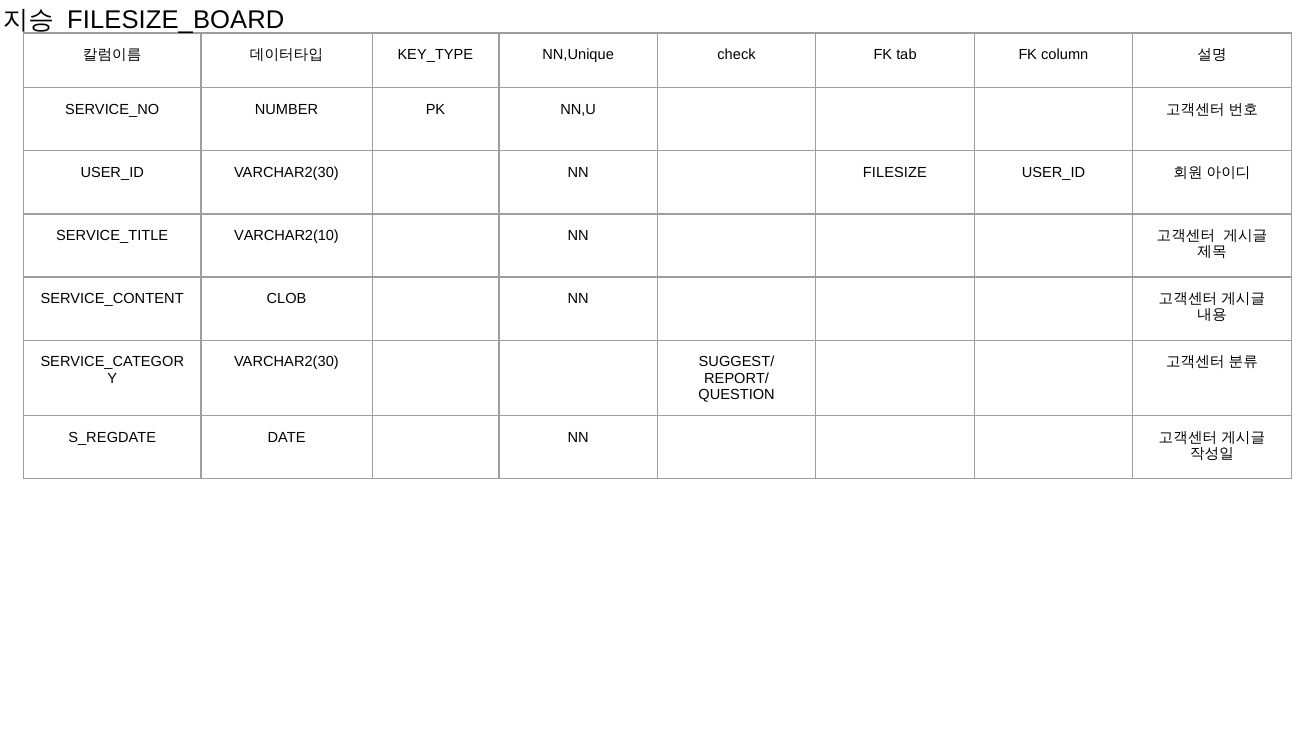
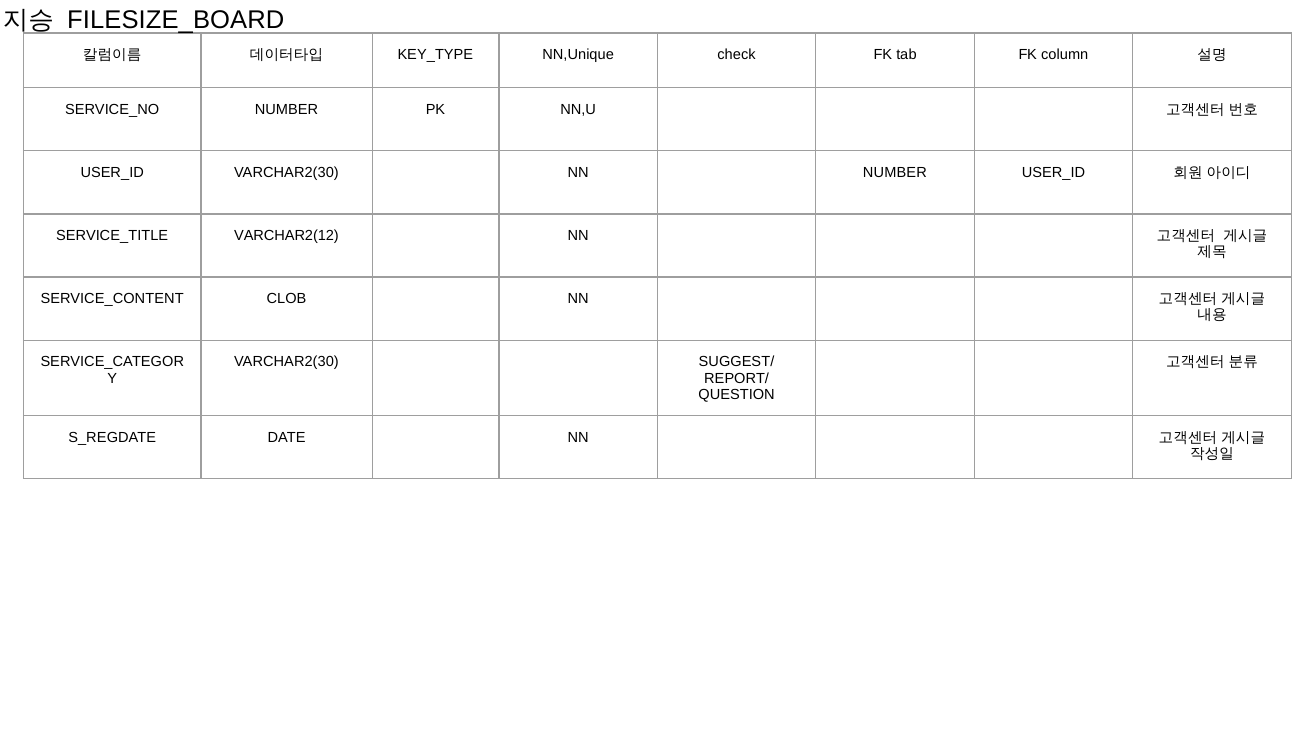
NN FILESIZE: FILESIZE -> NUMBER (895, 172)
VARCHAR2(10: VARCHAR2(10 -> VARCHAR2(12 (286, 236)
